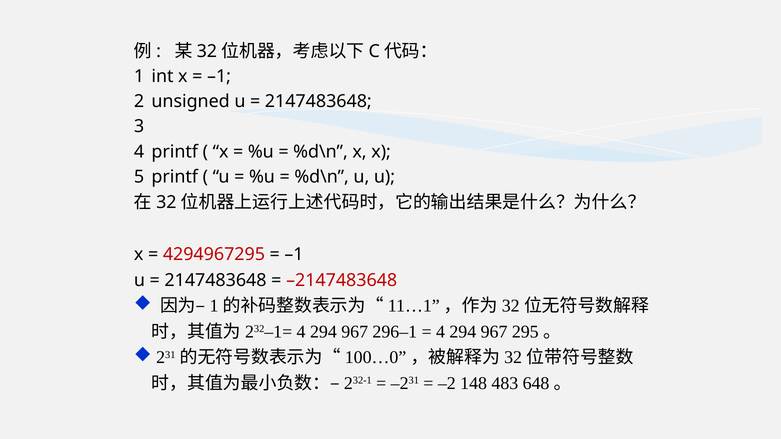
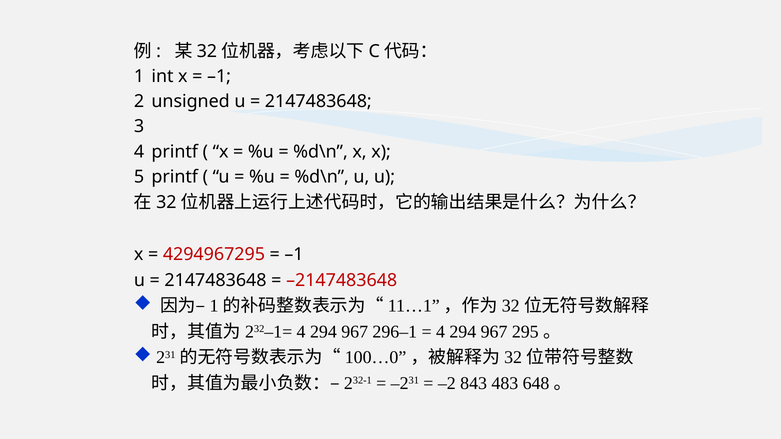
148: 148 -> 843 (474, 384)
